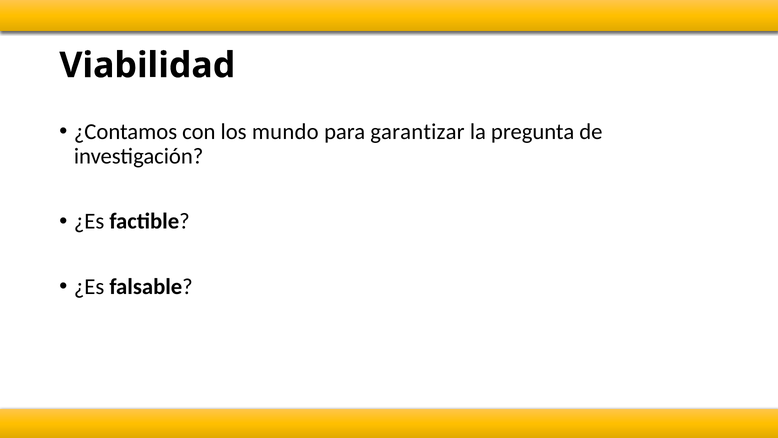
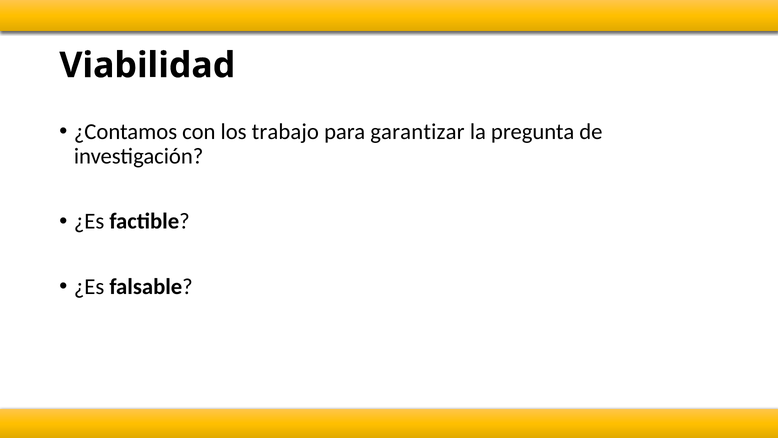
mundo: mundo -> trabajo (285, 132)
